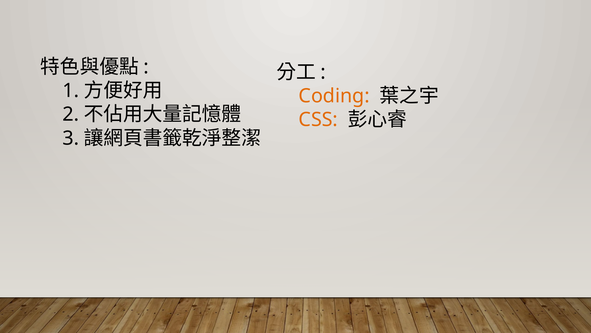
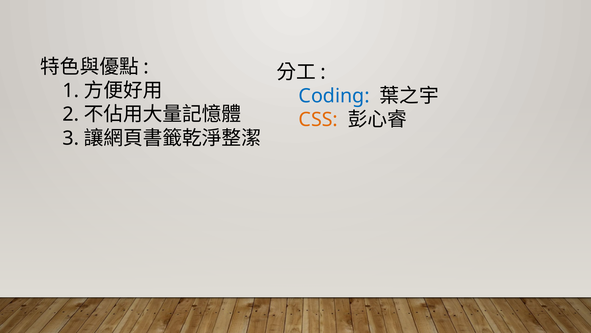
Coding colour: orange -> blue (334, 96)
